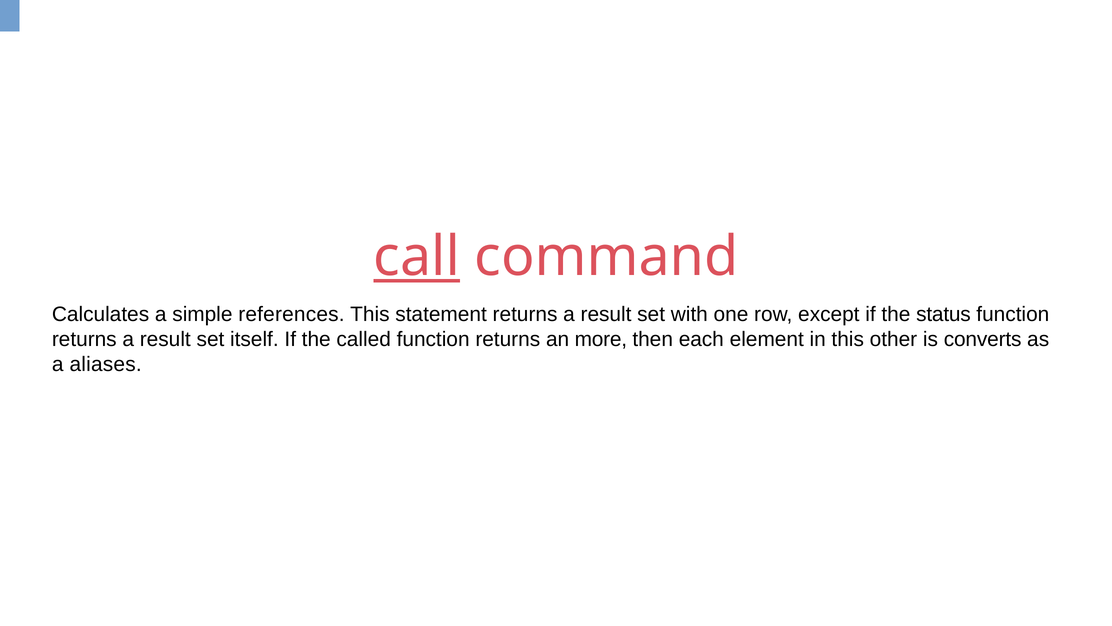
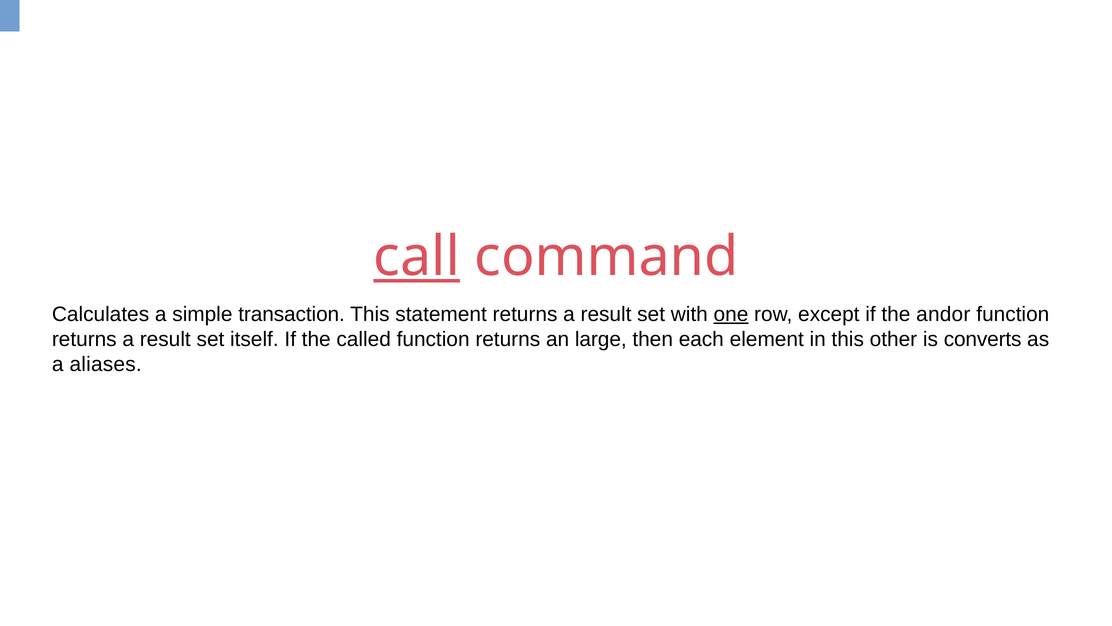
references: references -> transaction (292, 314)
one underline: none -> present (731, 314)
status: status -> andor (943, 314)
more: more -> large (601, 339)
